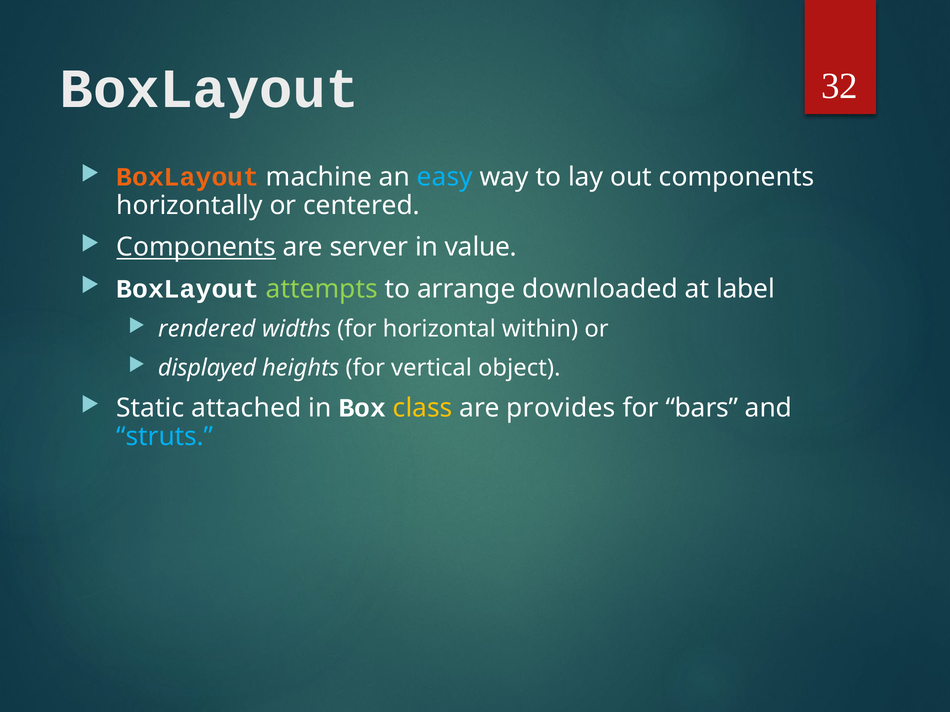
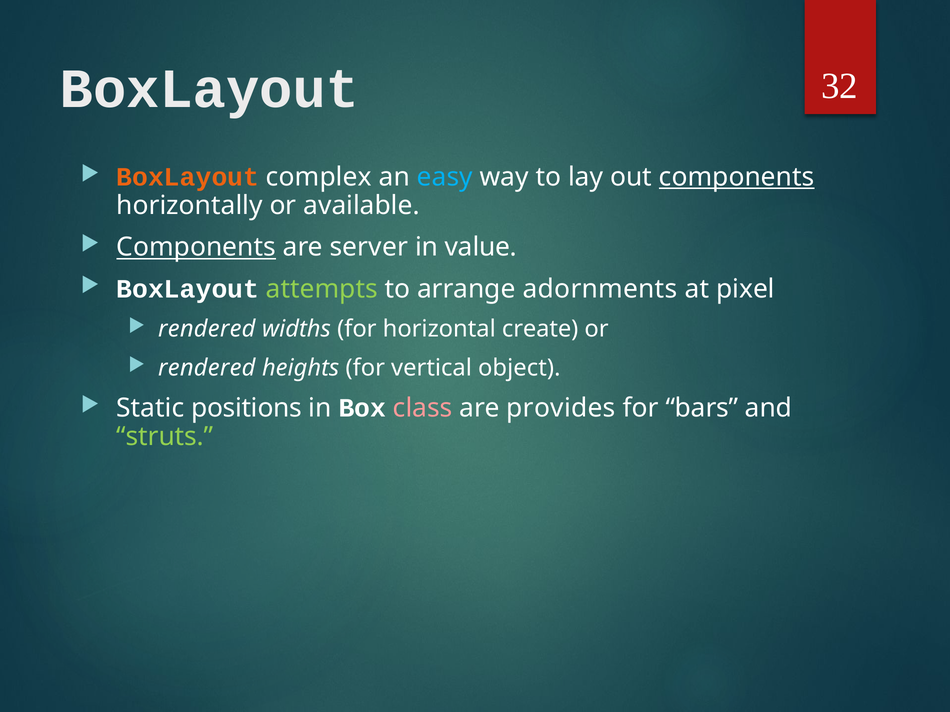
machine: machine -> complex (319, 177)
components underline: none -> present (737, 177)
centered: centered -> available (362, 206)
downloaded: downloaded -> adornments (600, 289)
label: label -> pixel (745, 289)
within: within -> create (540, 329)
displayed: displayed -> rendered (207, 368)
attached: attached -> positions (246, 409)
class colour: yellow -> pink (423, 409)
struts colour: light blue -> light green (165, 437)
